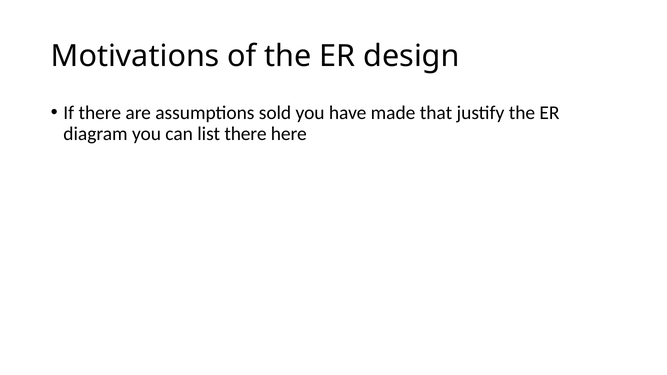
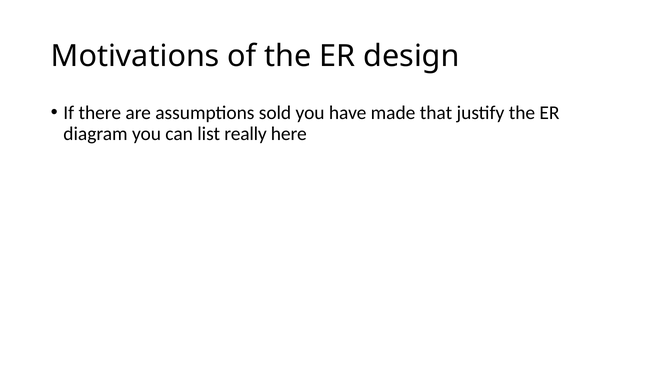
list there: there -> really (246, 134)
